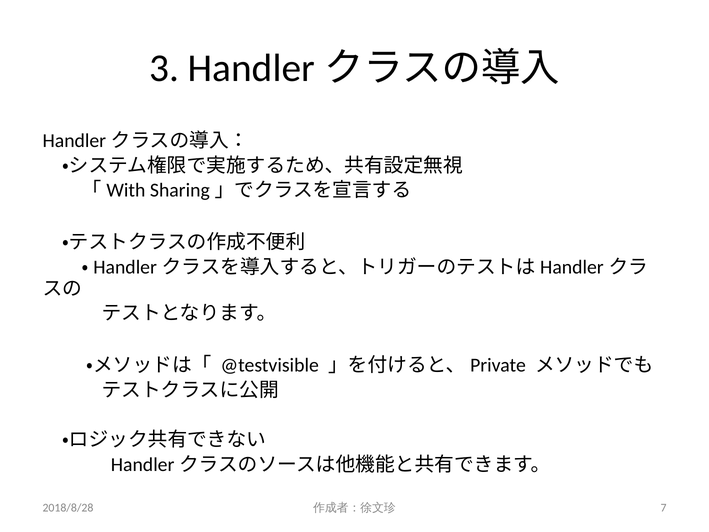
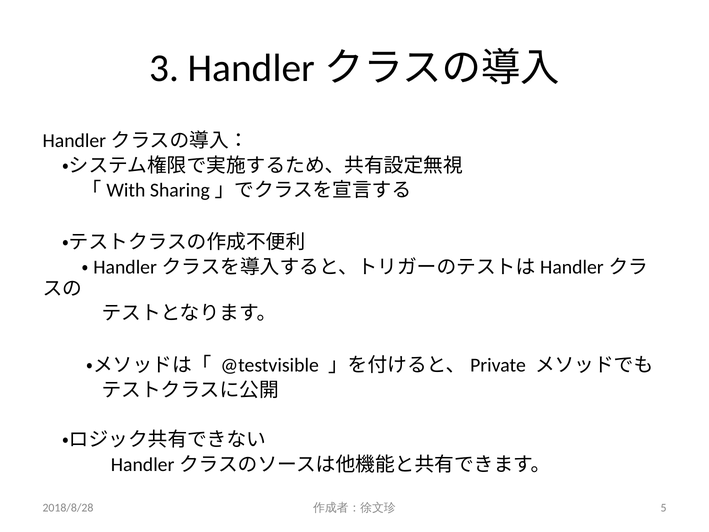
7: 7 -> 5 (664, 508)
